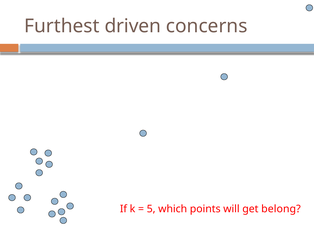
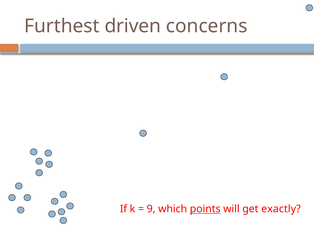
5: 5 -> 9 (151, 209)
points underline: none -> present (205, 209)
belong: belong -> exactly (281, 209)
